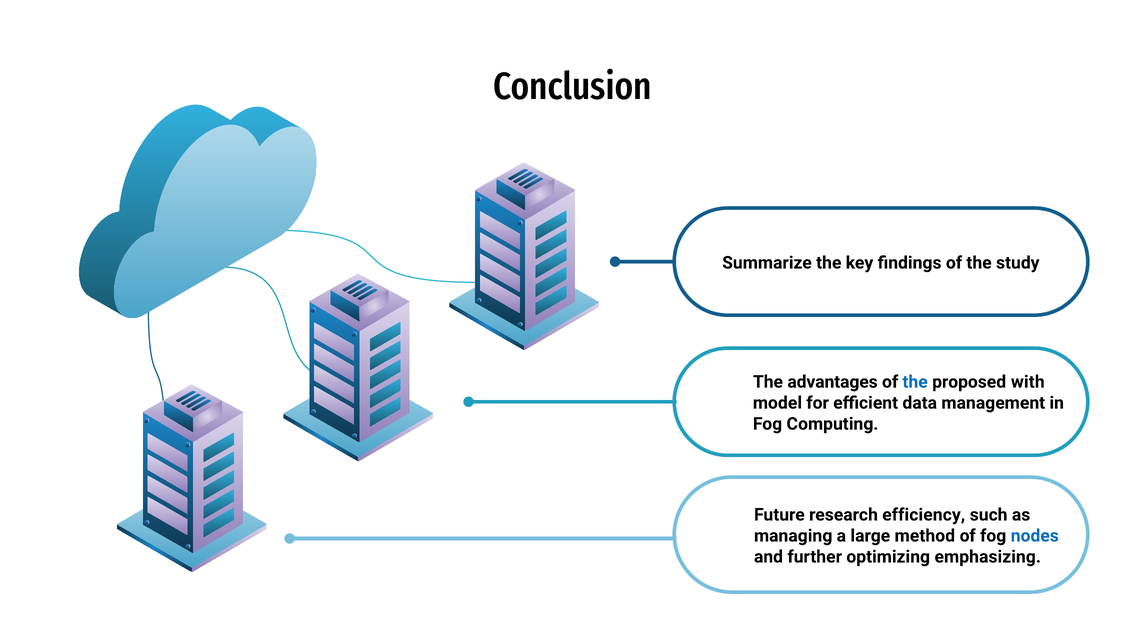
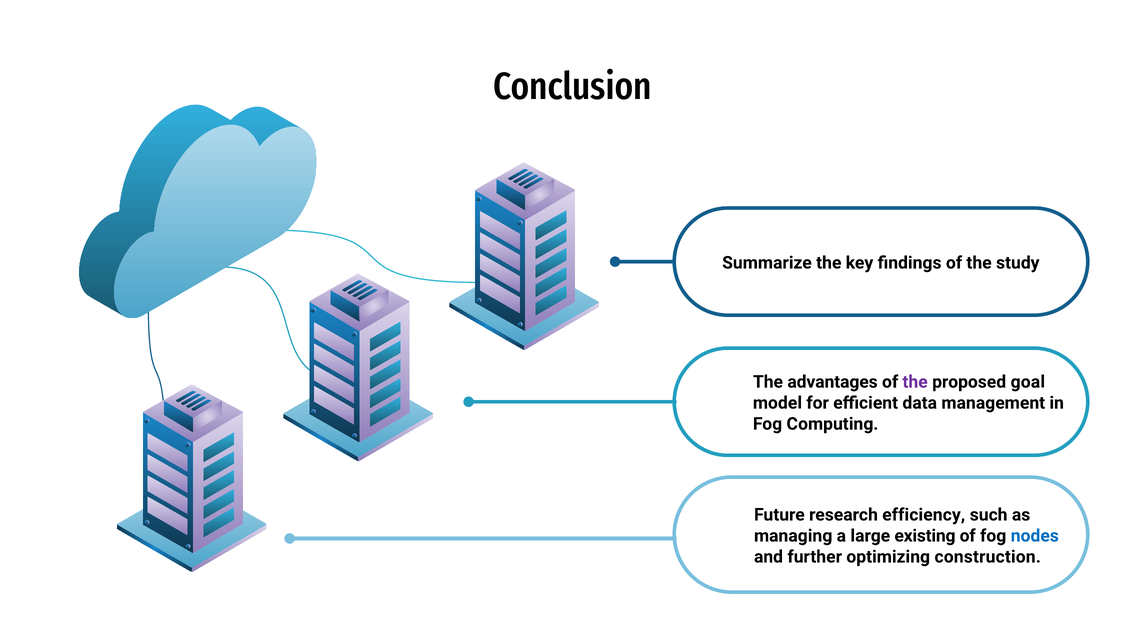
the colour: blue -> purple (915, 382)
with: with -> goal (1028, 382)
method: method -> existing (925, 536)
emphasizing: emphasizing -> construction (988, 557)
